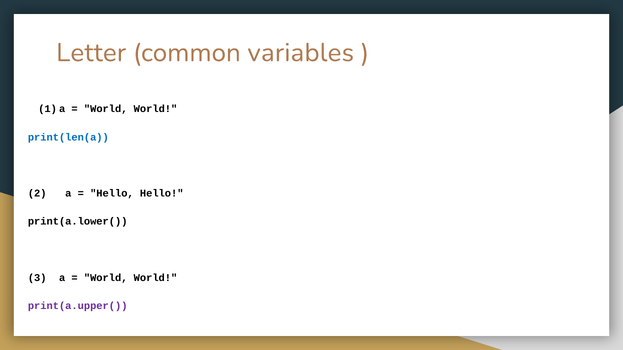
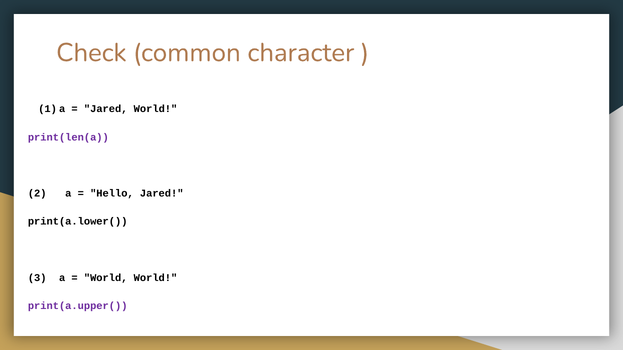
Letter: Letter -> Check (91, 53)
variables: variables -> character (301, 53)
World: World -> Jared (106, 109)
print(len(a colour: blue -> purple (68, 137)
Hello Hello: Hello -> Jared (162, 194)
